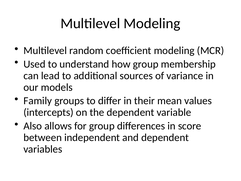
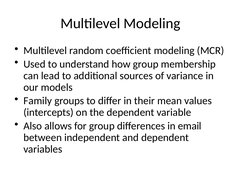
score: score -> email (190, 126)
